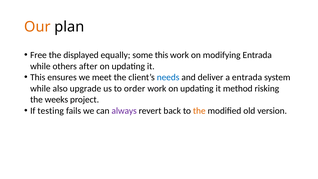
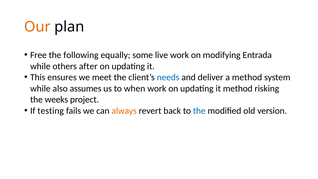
displayed: displayed -> following (81, 55)
some this: this -> live (162, 55)
a entrada: entrada -> method (247, 77)
upgrade: upgrade -> assumes (86, 88)
order: order -> when (135, 88)
always colour: purple -> orange (124, 111)
the colour: orange -> blue (199, 111)
